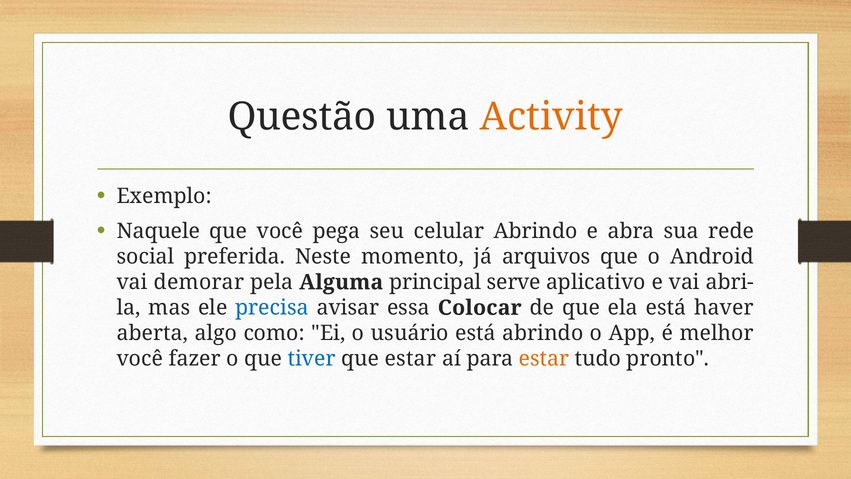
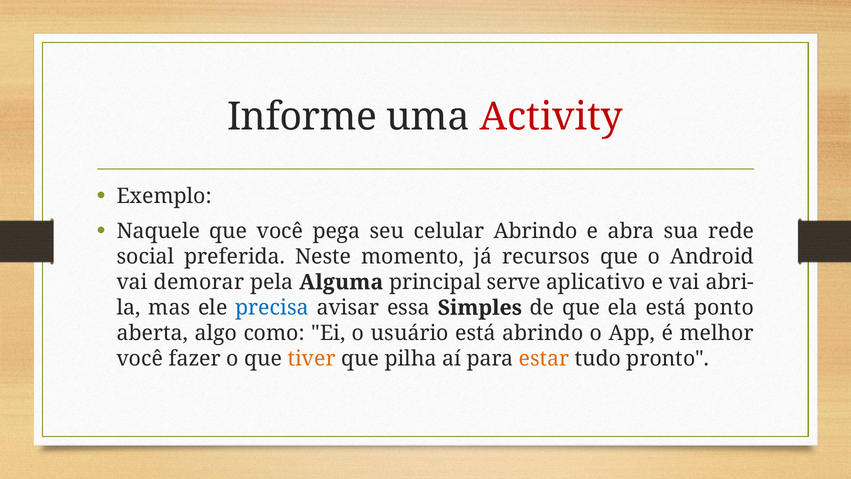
Questão: Questão -> Informe (302, 117)
Activity colour: orange -> red (551, 117)
arquivos: arquivos -> recursos (546, 257)
Colocar: Colocar -> Simples (480, 308)
haver: haver -> ponto (724, 308)
tiver colour: blue -> orange (312, 359)
que estar: estar -> pilha (411, 359)
